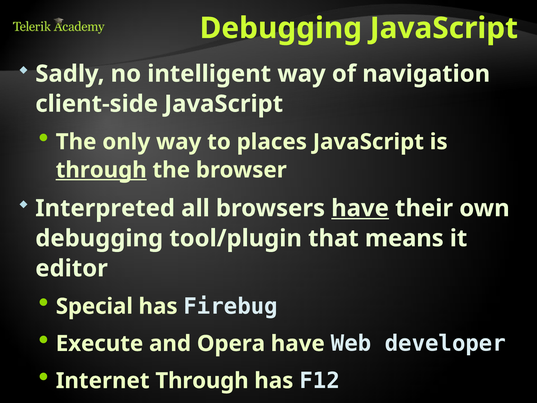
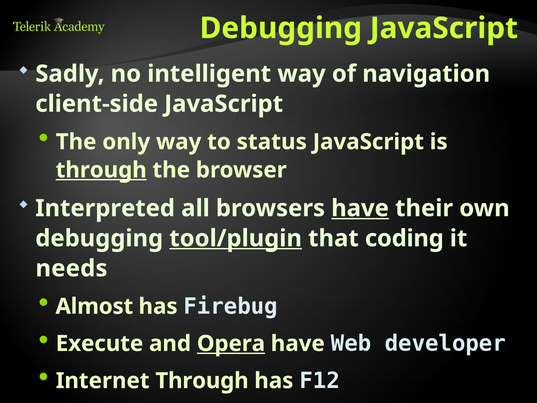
places: places -> status (272, 142)
tool/plugin underline: none -> present (236, 238)
means: means -> coding (404, 238)
editor: editor -> needs (71, 268)
Special: Special -> Almost (94, 306)
Opera underline: none -> present (231, 343)
